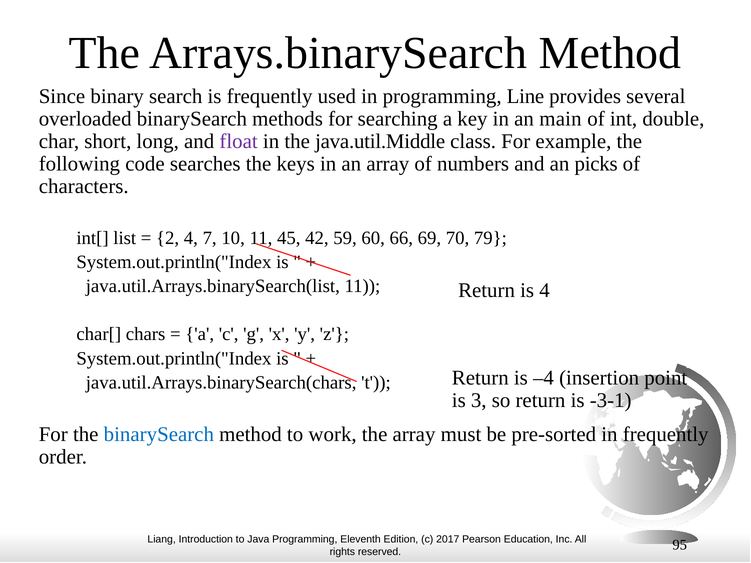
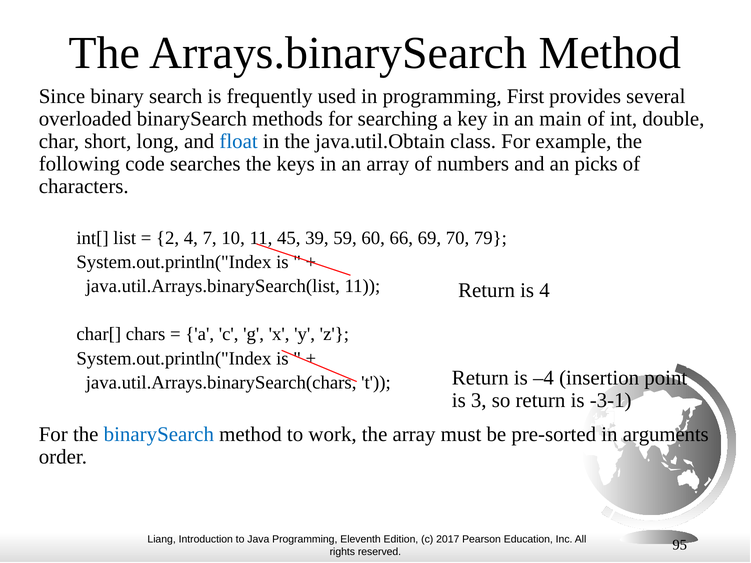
Line: Line -> First (525, 96)
float colour: purple -> blue (239, 141)
java.util.Middle: java.util.Middle -> java.util.Obtain (380, 141)
42: 42 -> 39 (317, 238)
in frequently: frequently -> arguments (666, 435)
